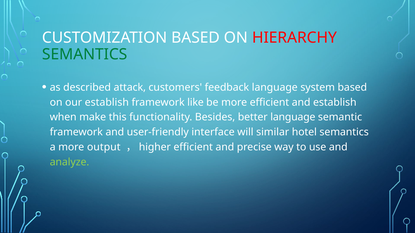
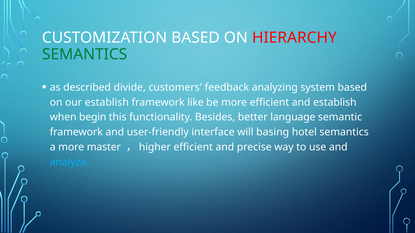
attack: attack -> divide (130, 88)
feedback language: language -> analyzing (275, 88)
make: make -> begin (93, 117)
similar: similar -> basing (273, 132)
output: output -> master (104, 147)
analyze colour: light green -> light blue (70, 162)
